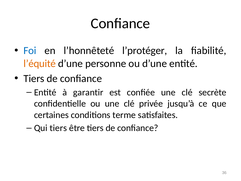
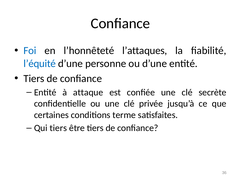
l’protéger: l’protéger -> l’attaques (145, 51)
l’équité colour: orange -> blue (40, 63)
garantir: garantir -> attaque (88, 92)
